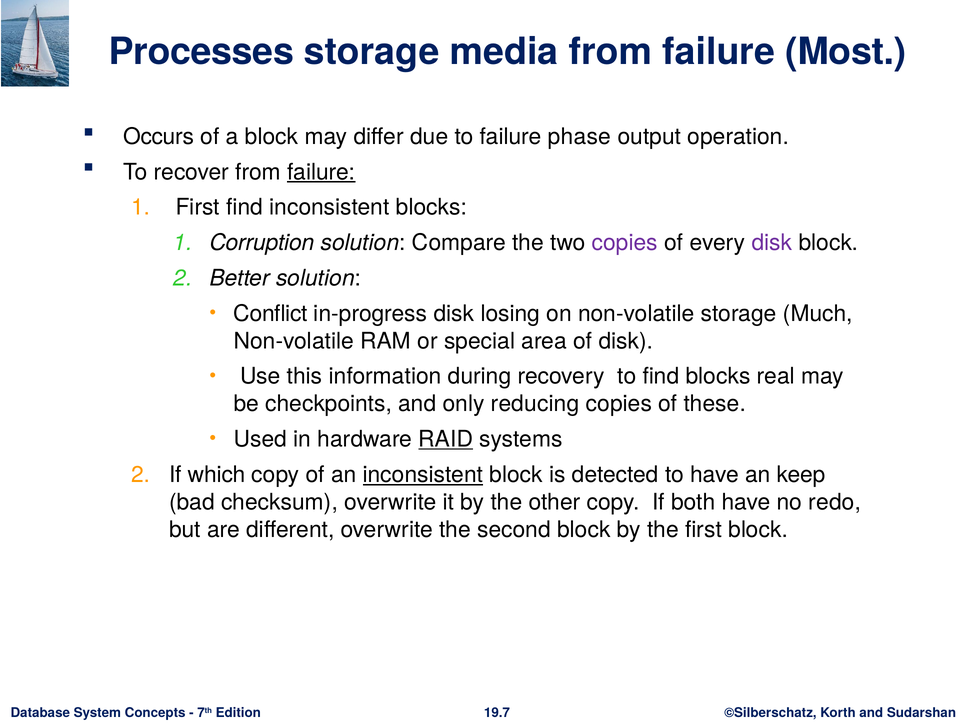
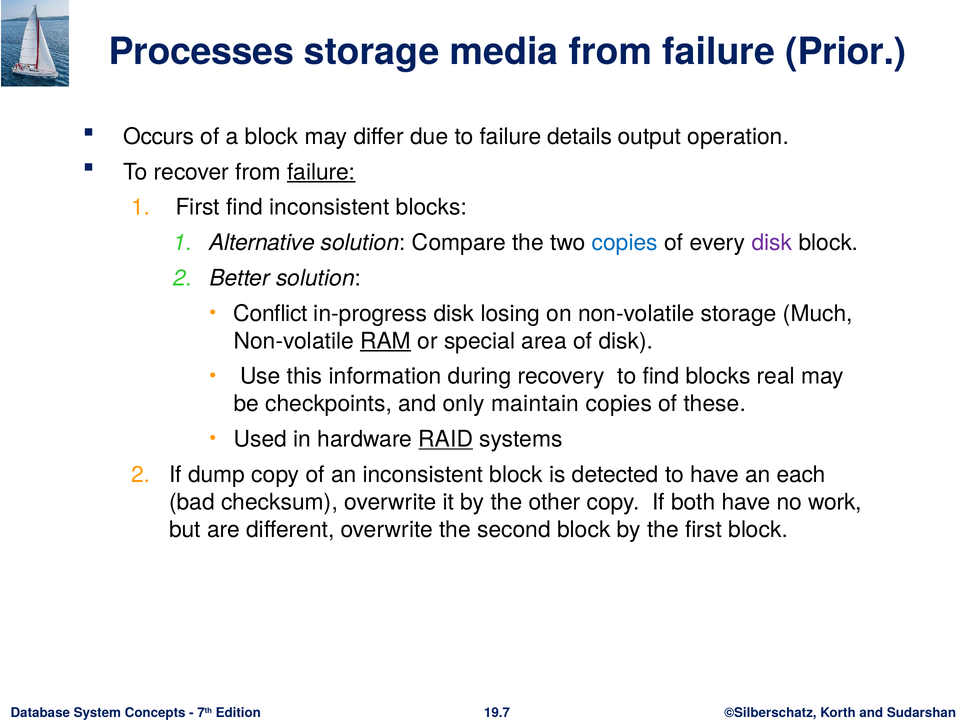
Most: Most -> Prior (846, 52)
phase: phase -> details (580, 137)
Corruption: Corruption -> Alternative (262, 243)
copies colour: purple -> blue (625, 243)
RAM underline: none -> present (386, 341)
reducing: reducing -> maintain (535, 404)
which: which -> dump (217, 475)
inconsistent underline: present -> none (423, 475)
keep: keep -> each (801, 475)
redo: redo -> work (835, 502)
